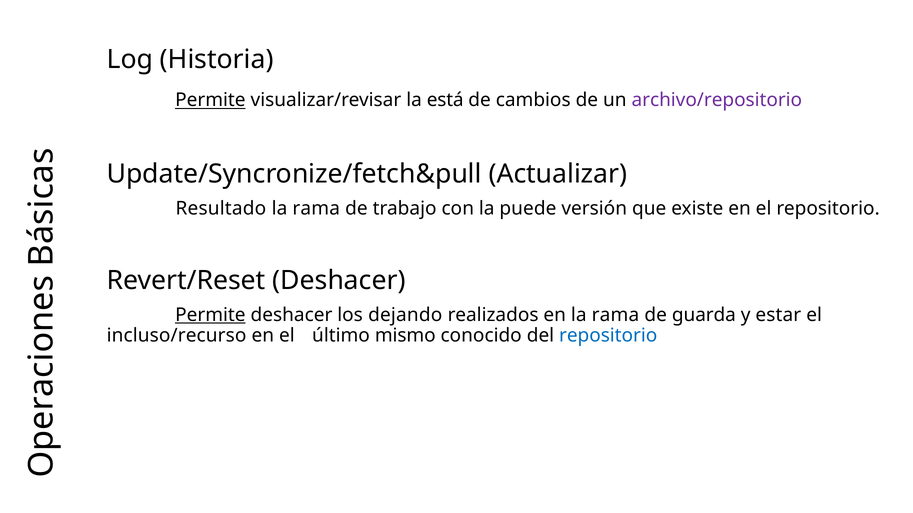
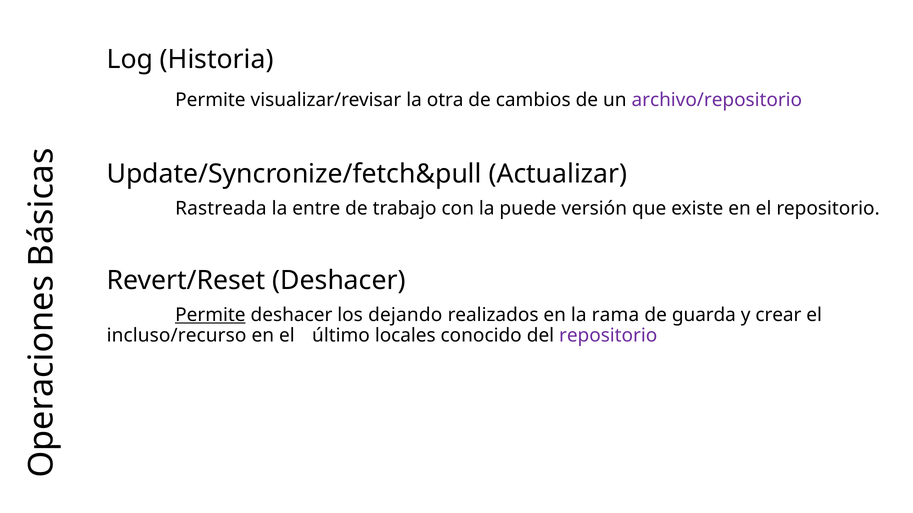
Permite underline: present -> none (210, 100)
está: está -> otra (445, 100)
Resultado: Resultado -> Rastreada (221, 209)
rama: rama -> entre (316, 209)
estar: estar -> crear (778, 315)
mismo: mismo -> locales (405, 336)
repositorio colour: blue -> purple (608, 336)
